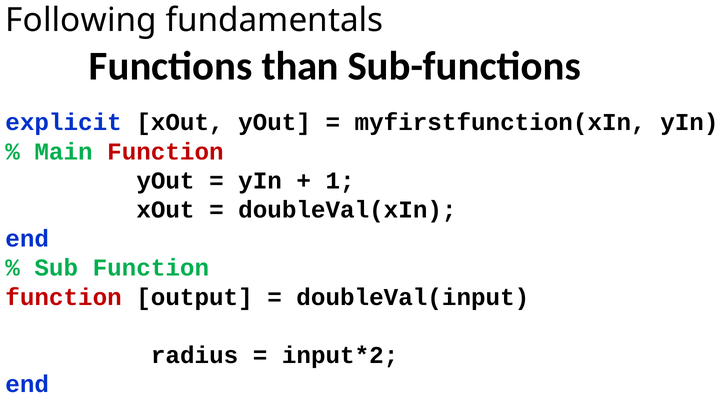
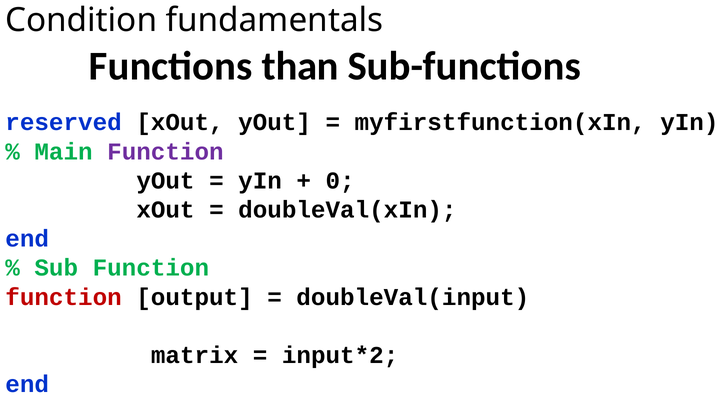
Following: Following -> Condition (81, 20)
explicit: explicit -> reserved (64, 122)
Function colour: red -> purple (165, 152)
1: 1 -> 0 (340, 181)
radius: radius -> matrix (195, 355)
